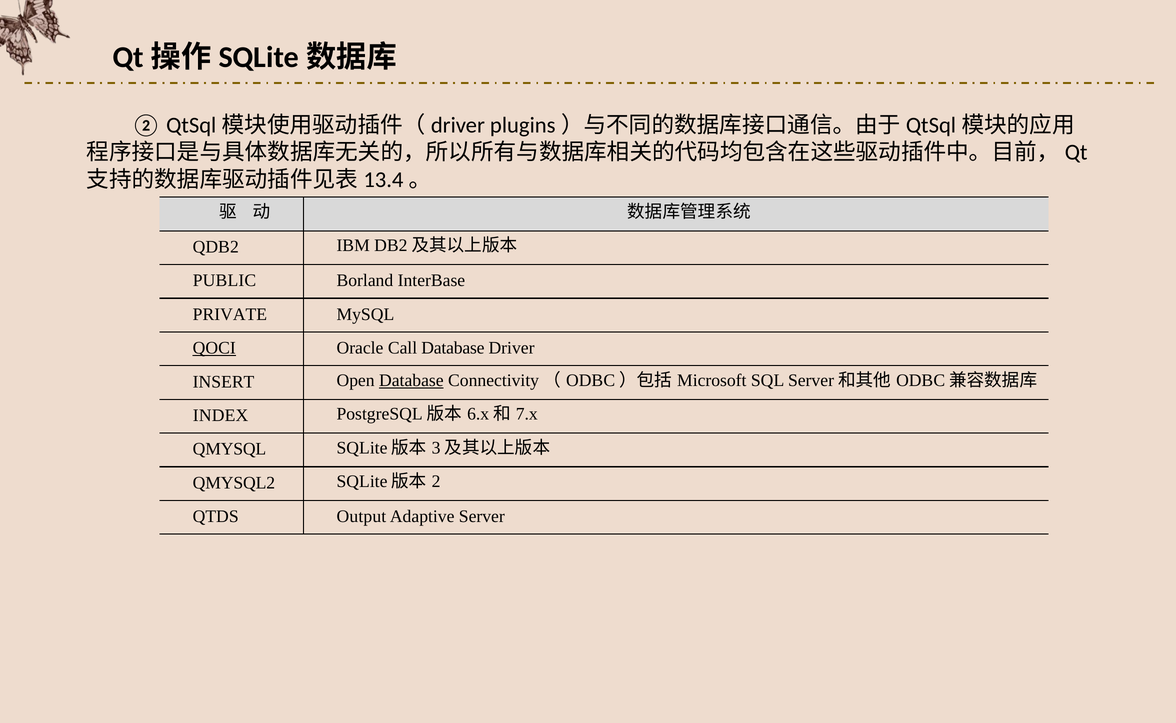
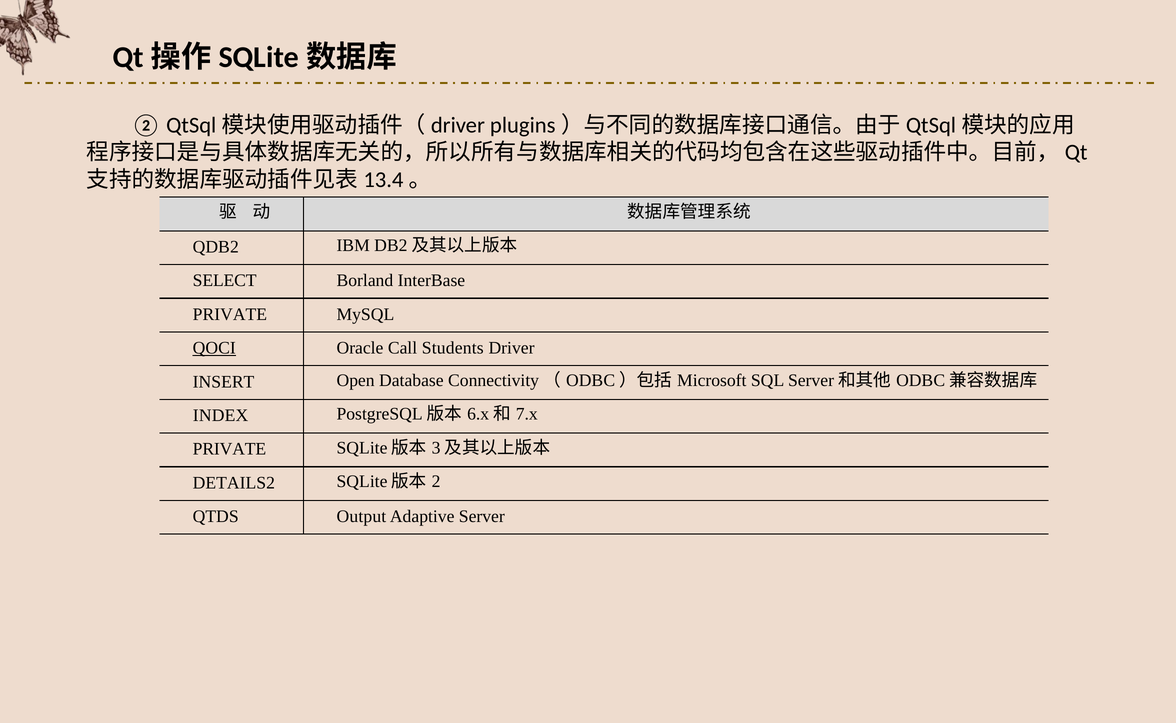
PUBLIC: PUBLIC -> SELECT (225, 281)
Call Database: Database -> Students (453, 348)
Database underline: present -> none (411, 380)
QMYSQL: QMYSQL -> PRIVATE (229, 449)
QMYSQL2: QMYSQL2 -> DETAILS2 (234, 483)
